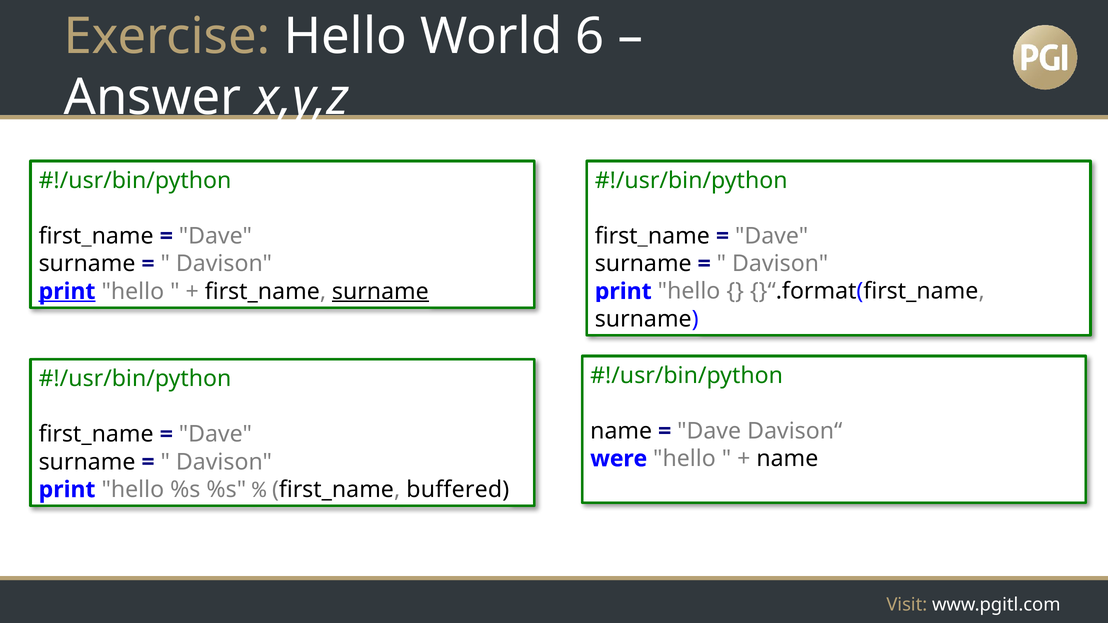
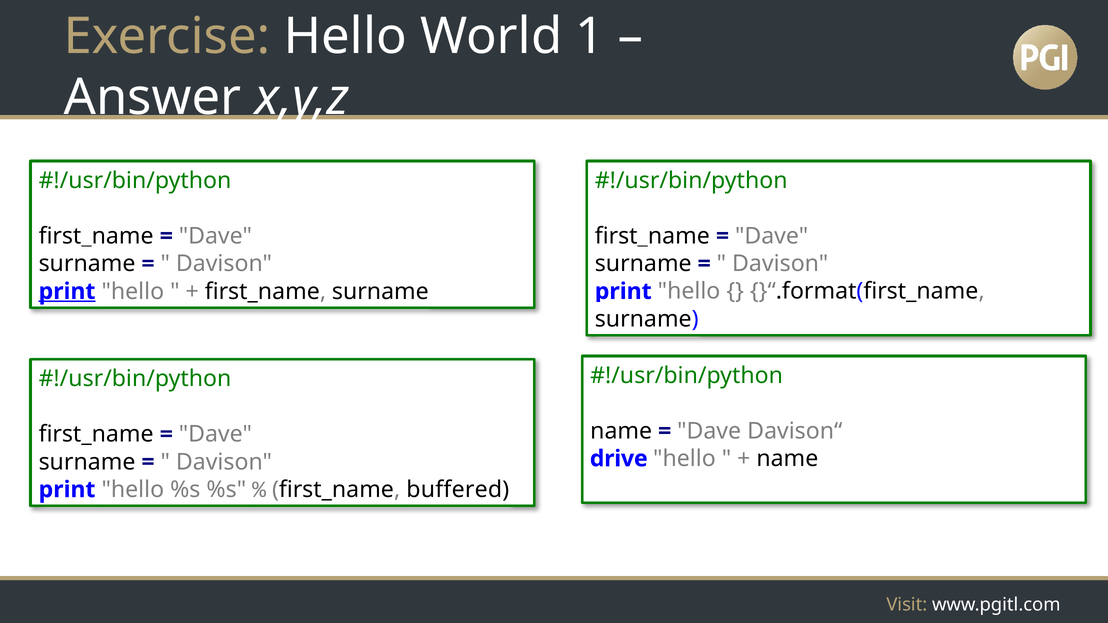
6: 6 -> 1 (590, 36)
surname underline: present -> none (380, 292)
were: were -> drive (619, 459)
